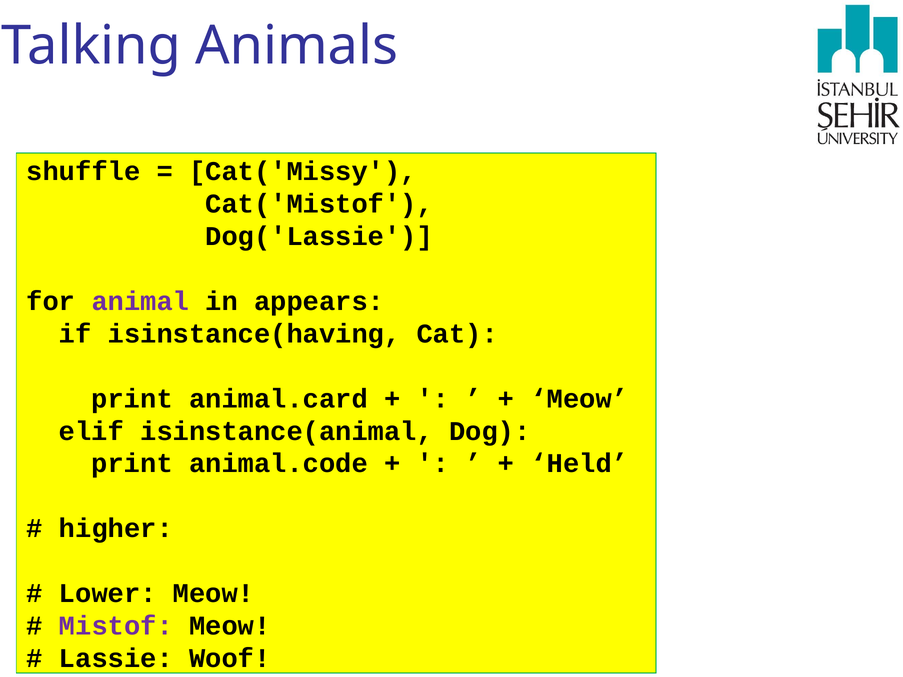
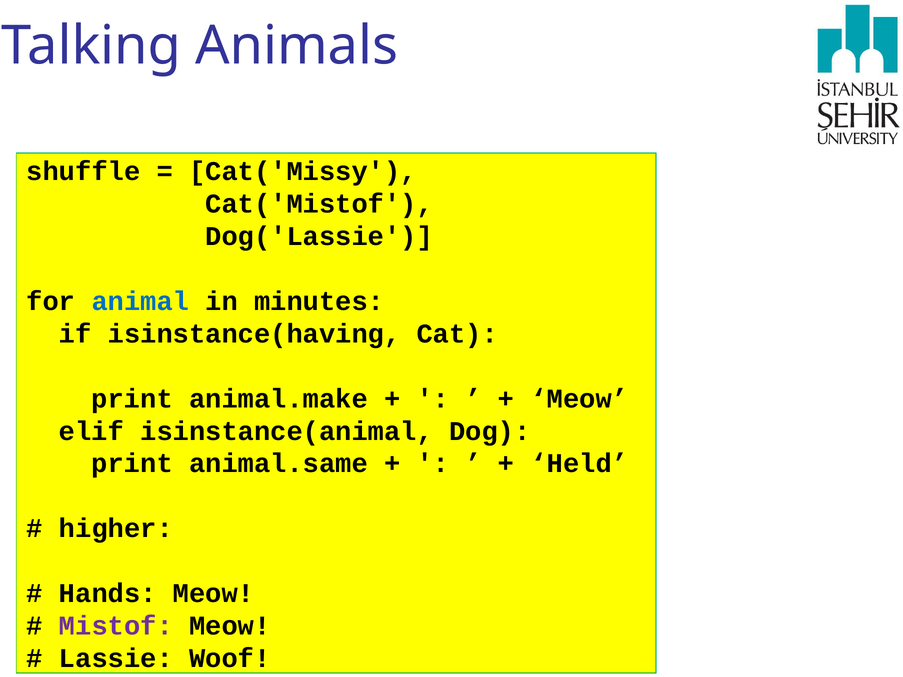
animal colour: purple -> blue (140, 301)
appears: appears -> minutes (319, 301)
animal.card: animal.card -> animal.make (278, 399)
animal.code: animal.code -> animal.same (278, 464)
Lower: Lower -> Hands (108, 594)
